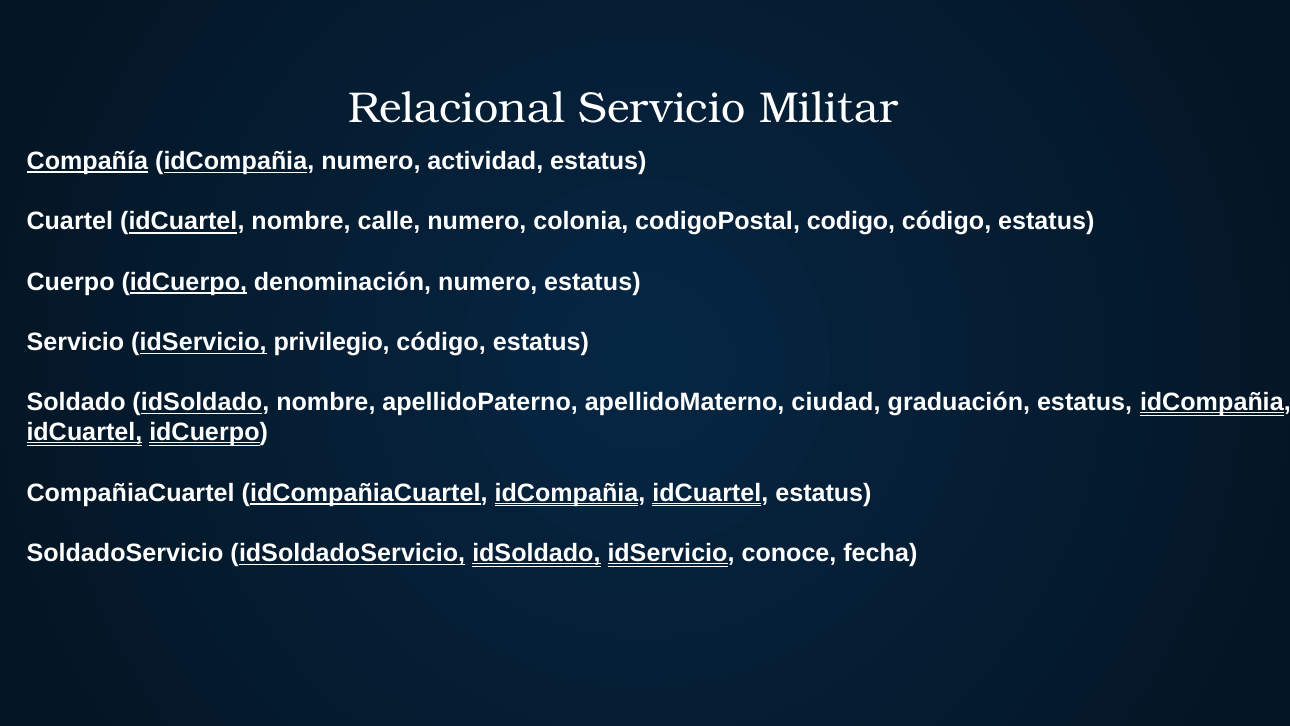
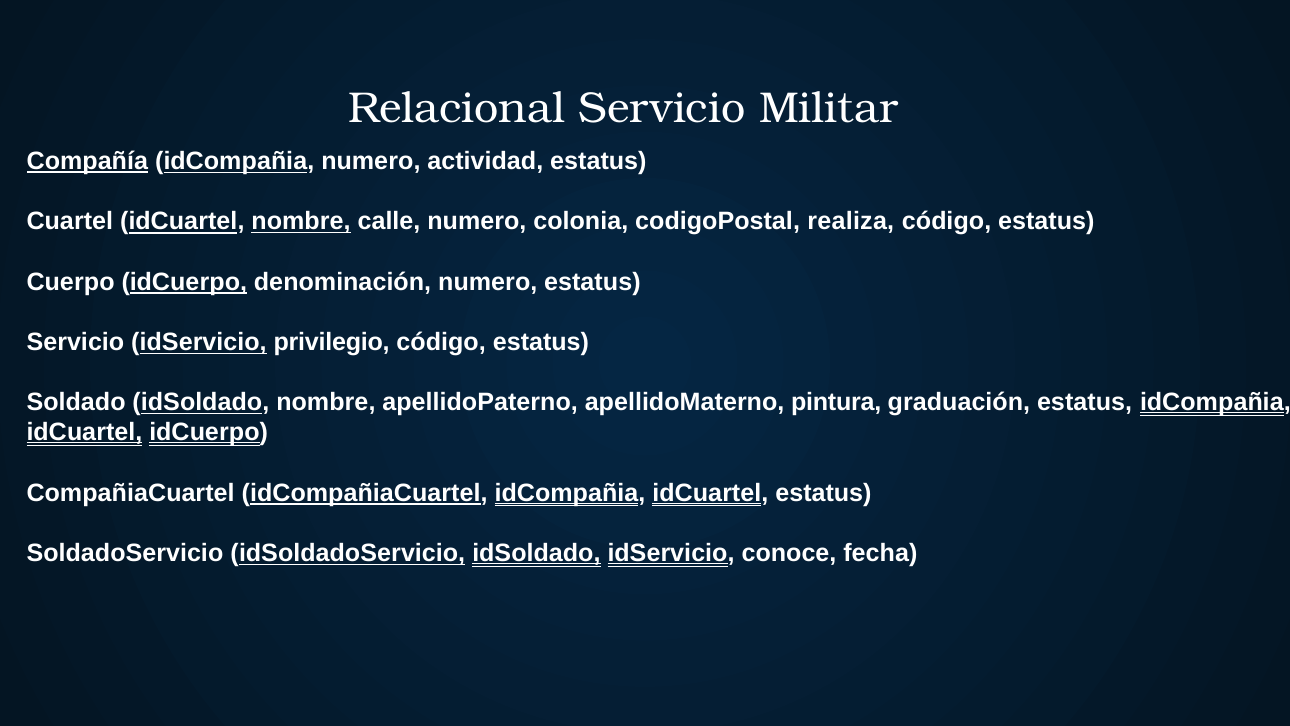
nombre underline: none -> present (301, 222)
codigo: codigo -> realiza (851, 222)
ciudad: ciudad -> pintura (836, 402)
